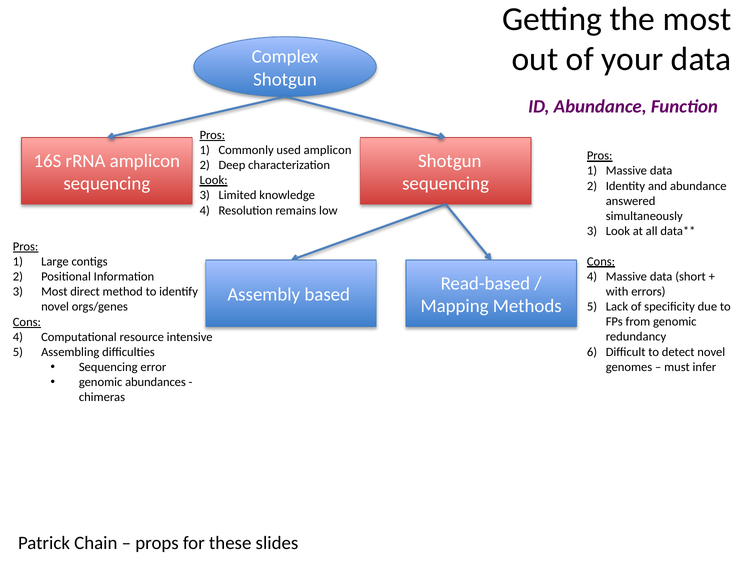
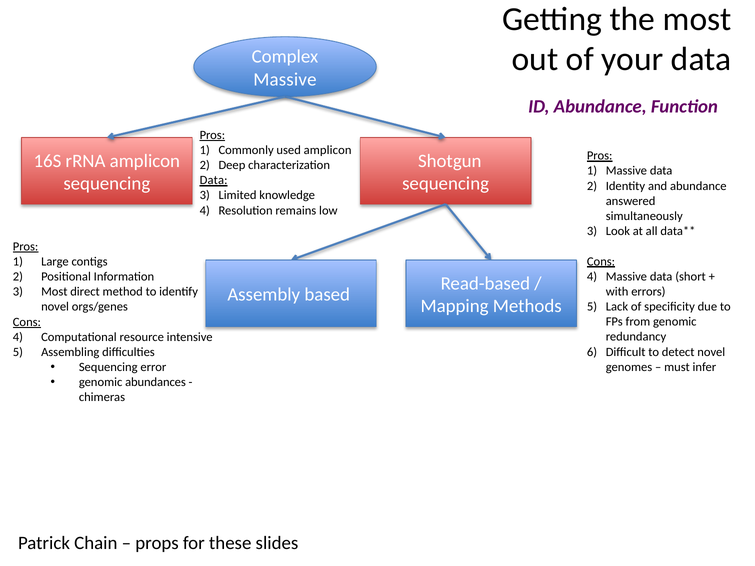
Shotgun: Shotgun -> Massive (285, 79)
Look: Look -> Data (214, 180)
